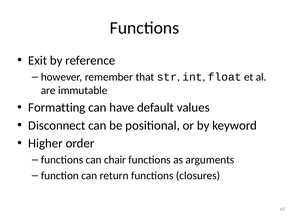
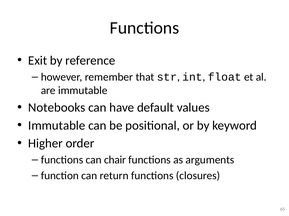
Formatting: Formatting -> Notebooks (57, 108)
Disconnect: Disconnect -> Immutable (57, 126)
